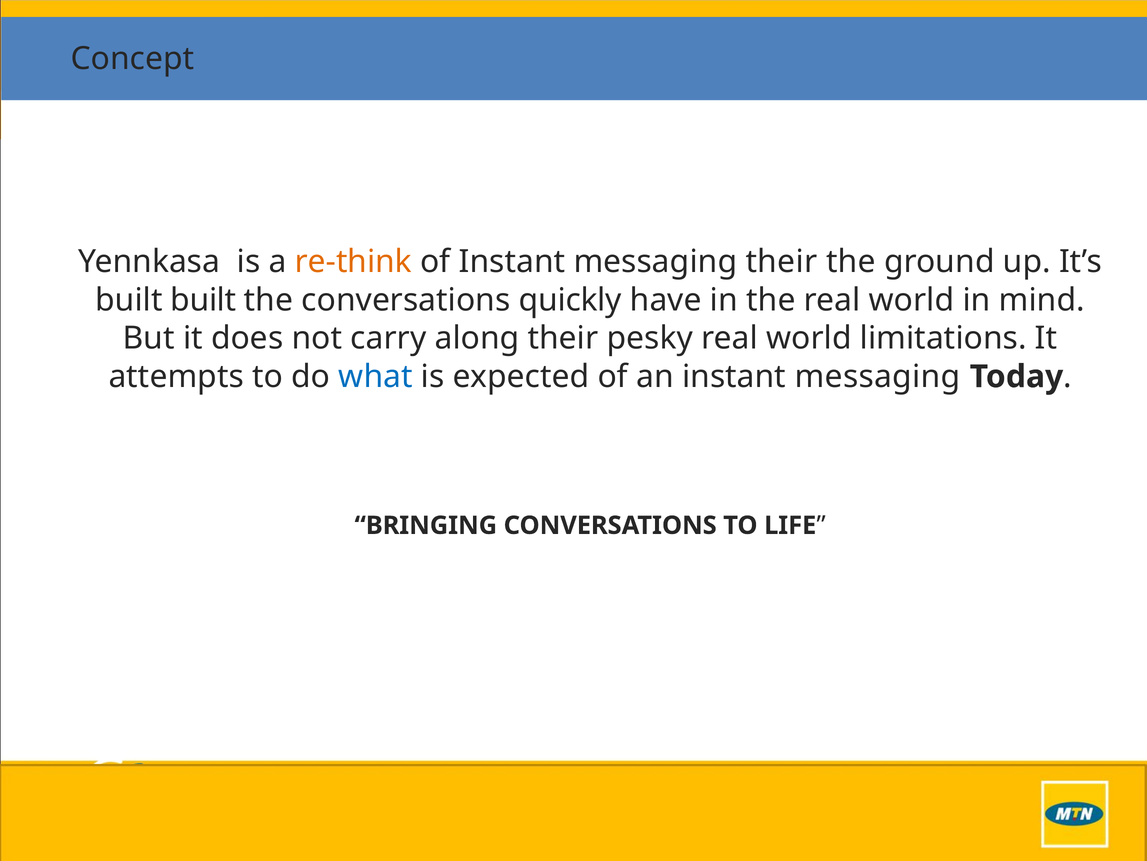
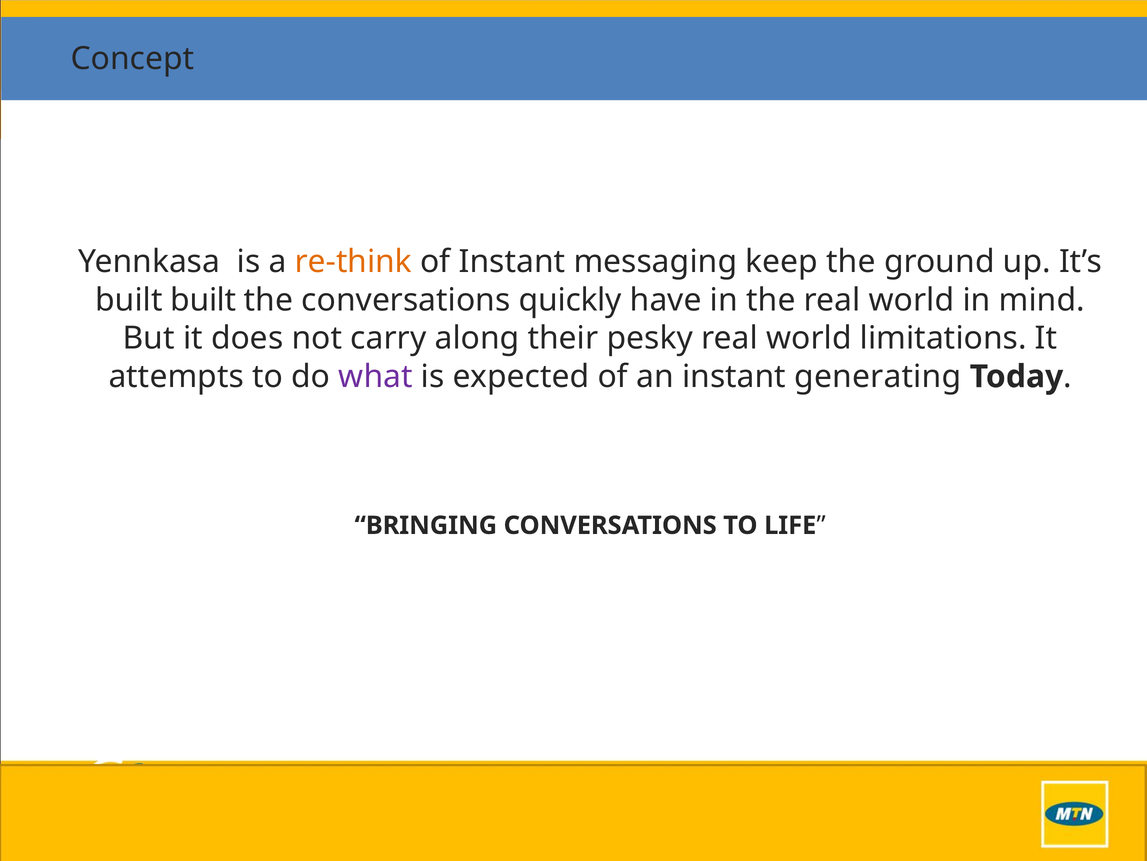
messaging their: their -> keep (782, 262)
what colour: blue -> purple (376, 376)
an instant messaging: messaging -> generating (878, 376)
